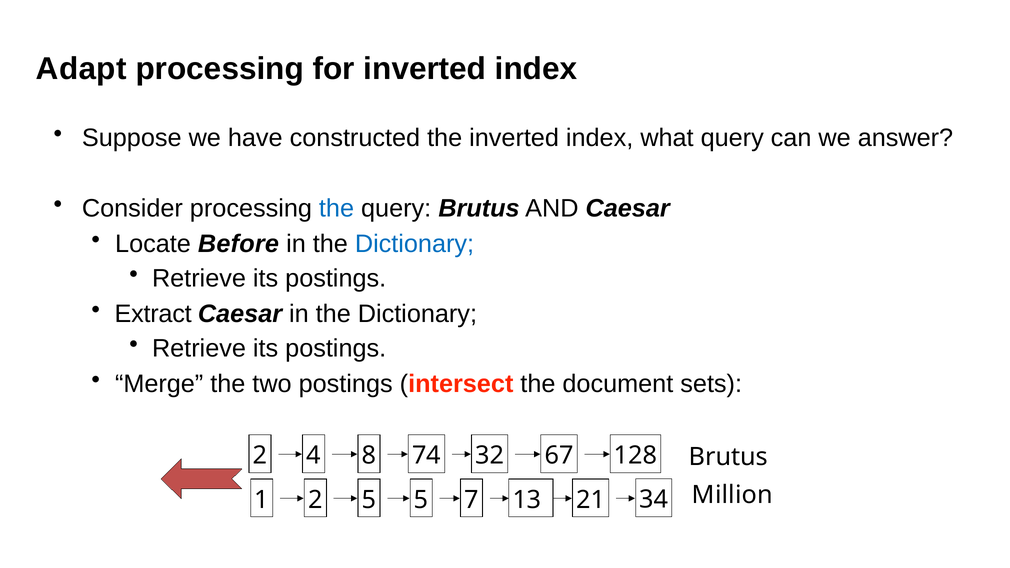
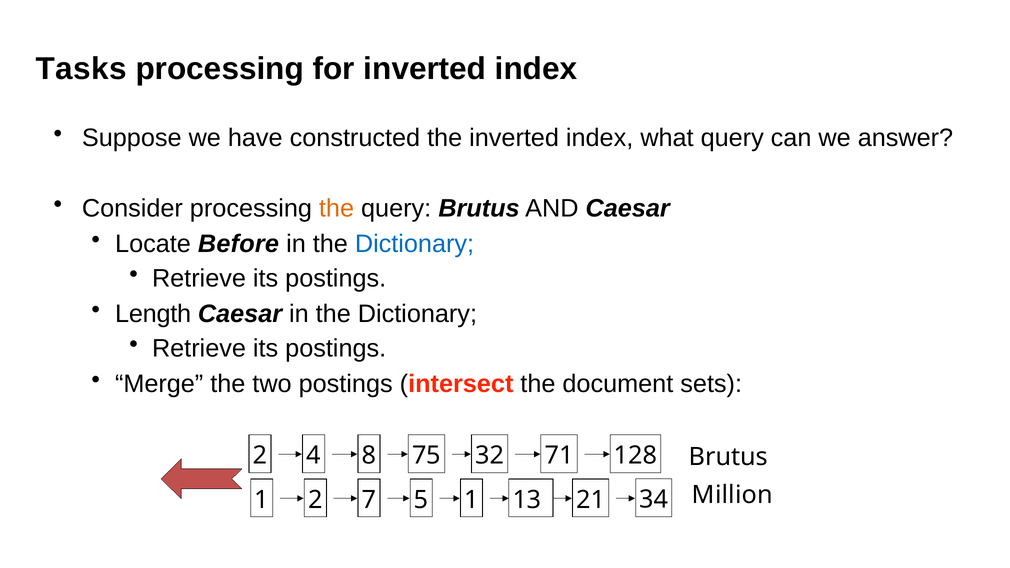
Adapt: Adapt -> Tasks (81, 69)
the colour: blue -> orange (337, 208)
Extract: Extract -> Length (153, 314)
74: 74 -> 75 (426, 456)
67: 67 -> 71 (559, 456)
2 5: 5 -> 7 (369, 500)
5 7: 7 -> 1 (471, 500)
